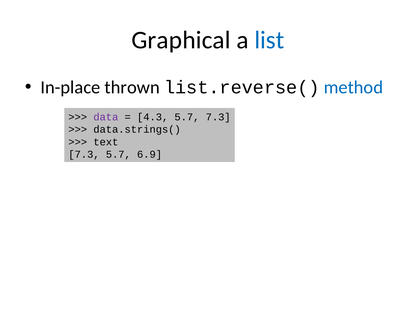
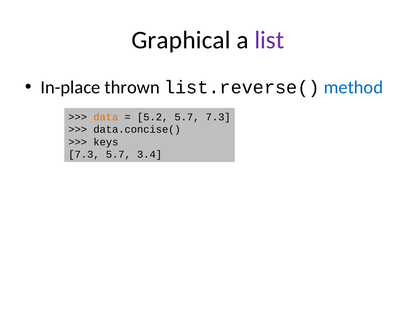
list colour: blue -> purple (269, 40)
data colour: purple -> orange (106, 117)
4.3: 4.3 -> 5.2 (153, 117)
data.strings(: data.strings( -> data.concise( (137, 129)
text: text -> keys (106, 142)
6.9: 6.9 -> 3.4 (150, 154)
